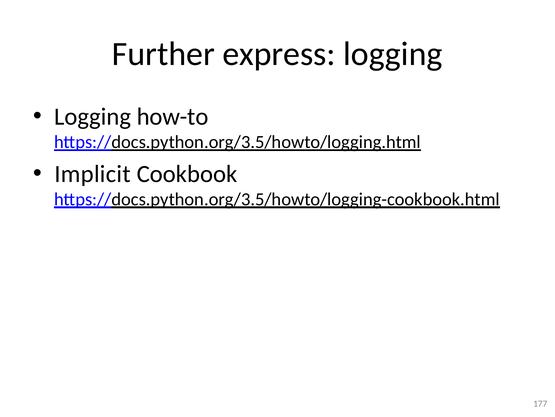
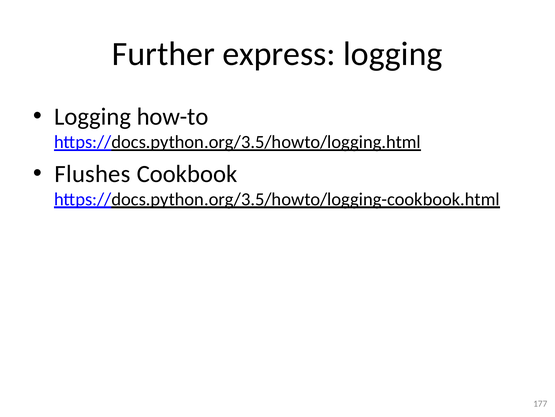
Implicit: Implicit -> Flushes (93, 174)
